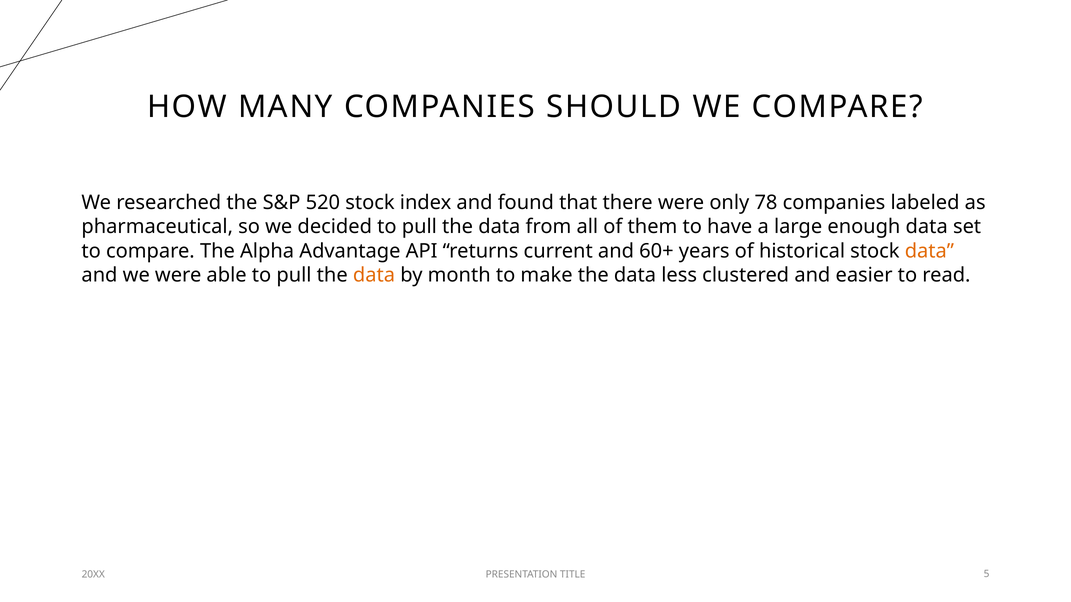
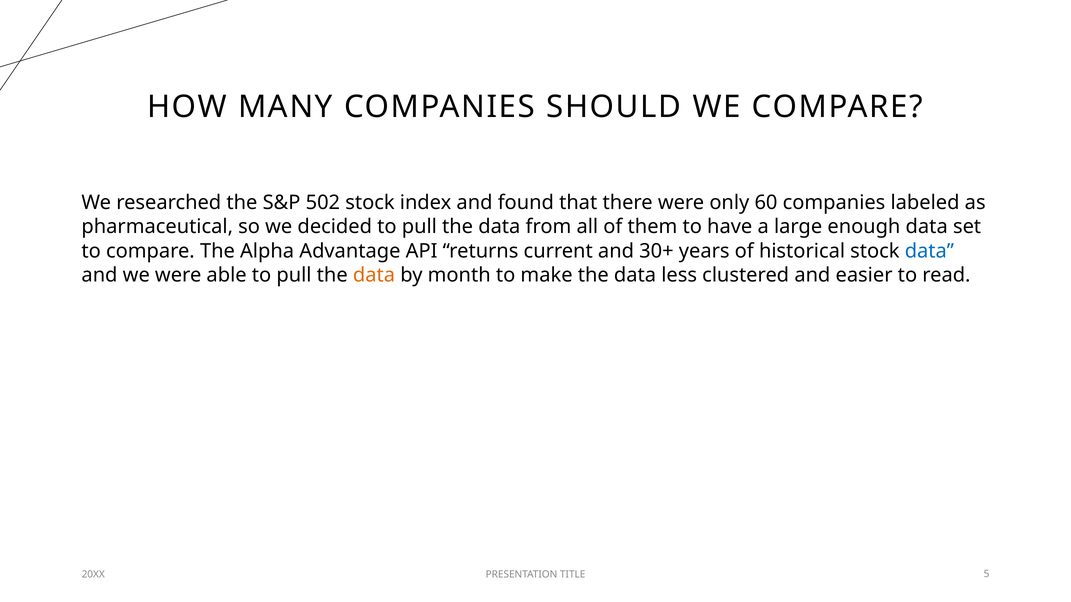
520: 520 -> 502 (323, 203)
78: 78 -> 60 (766, 203)
60+: 60+ -> 30+ (656, 251)
data colour: orange -> blue (929, 251)
